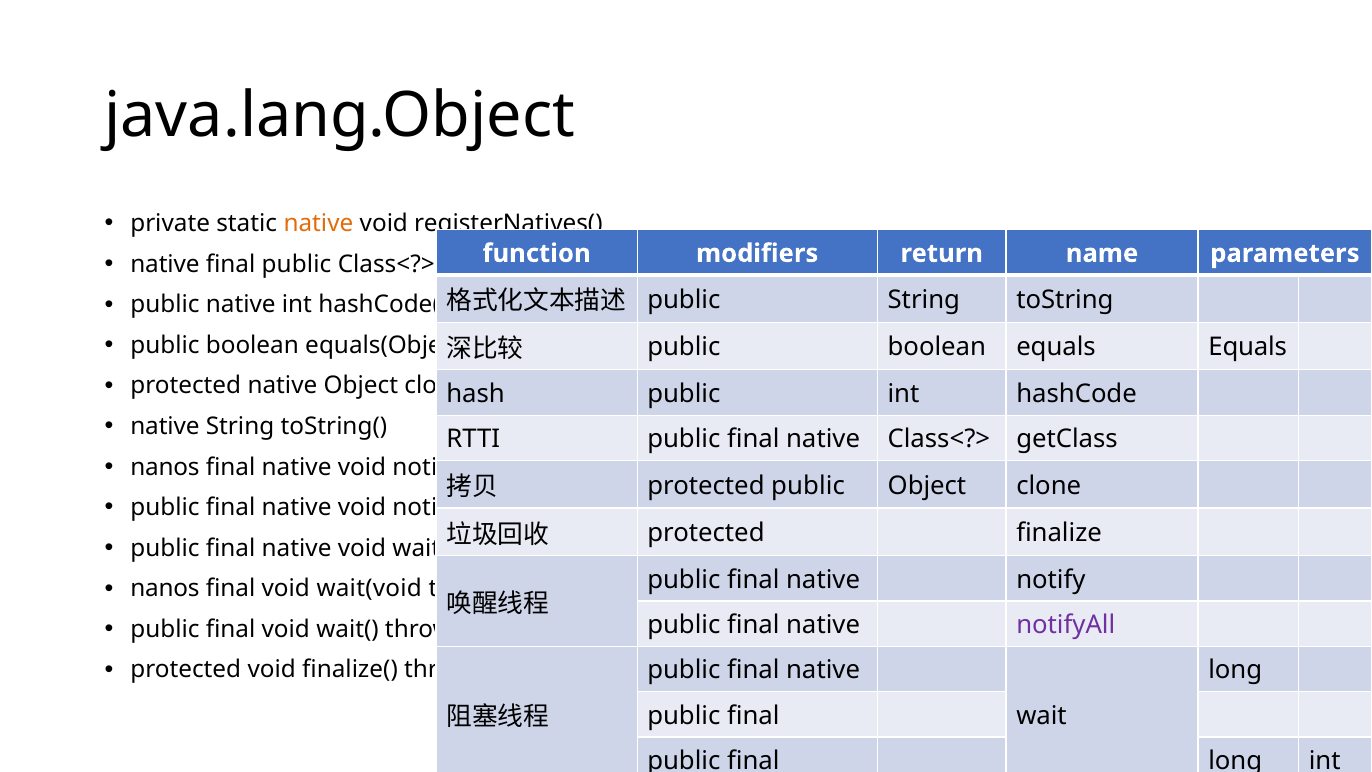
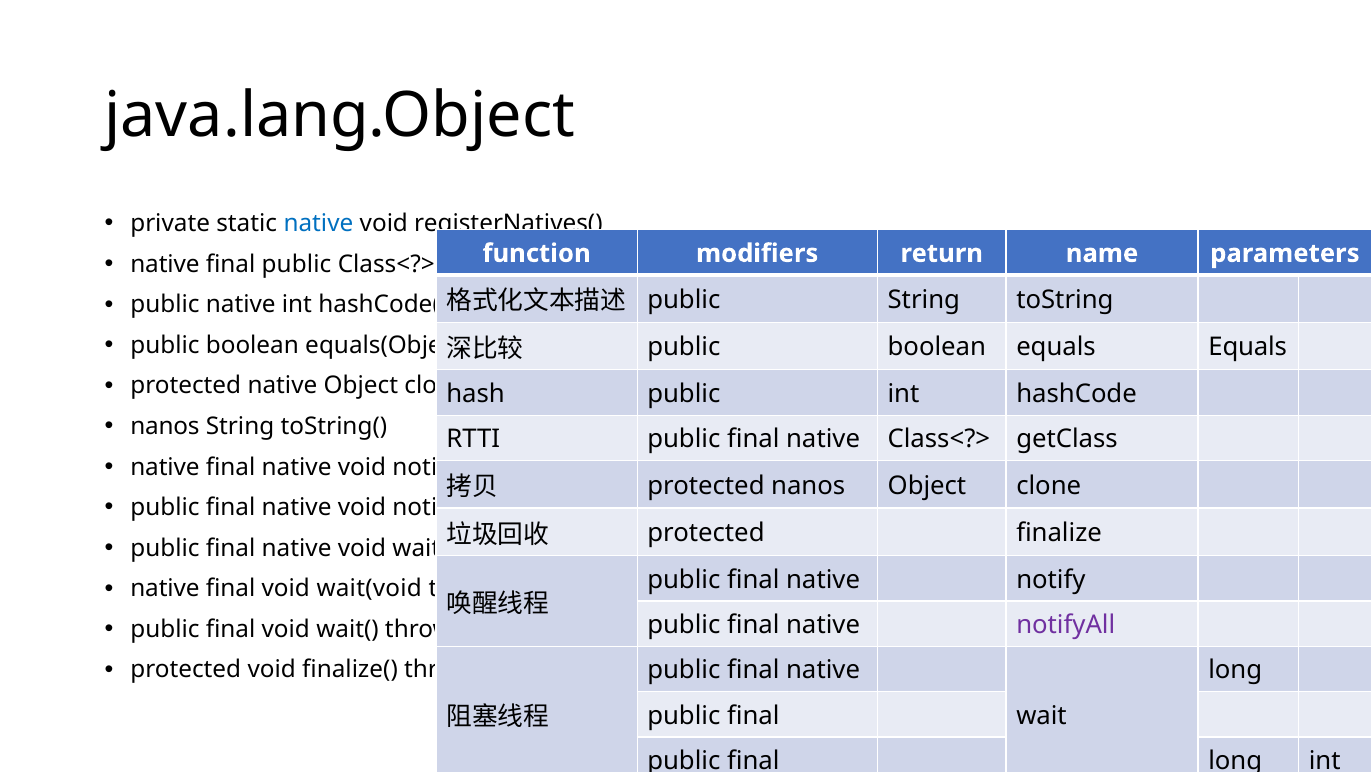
native colour: orange -> blue (318, 224)
native: native -> nanos (165, 426)
nanos: nanos -> native (165, 467)
protected public: public -> nanos (808, 486)
nanos: nanos -> native (165, 589)
